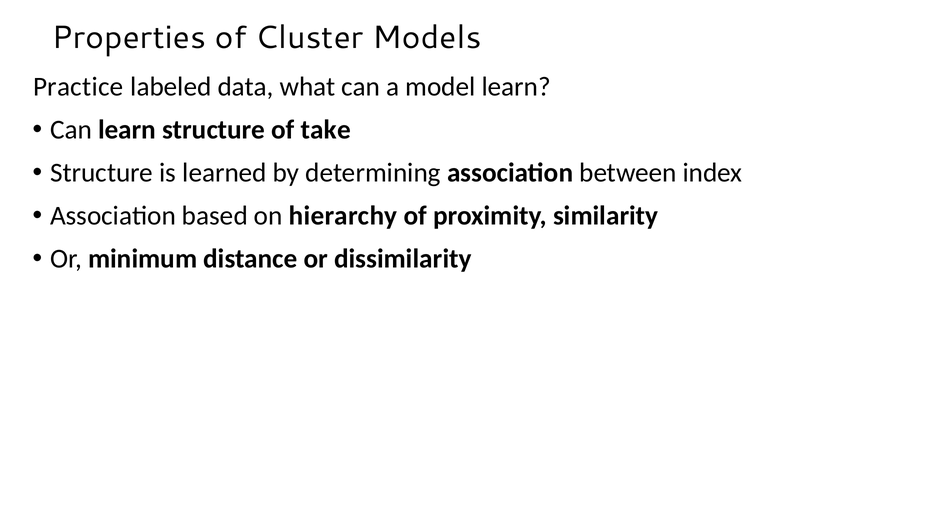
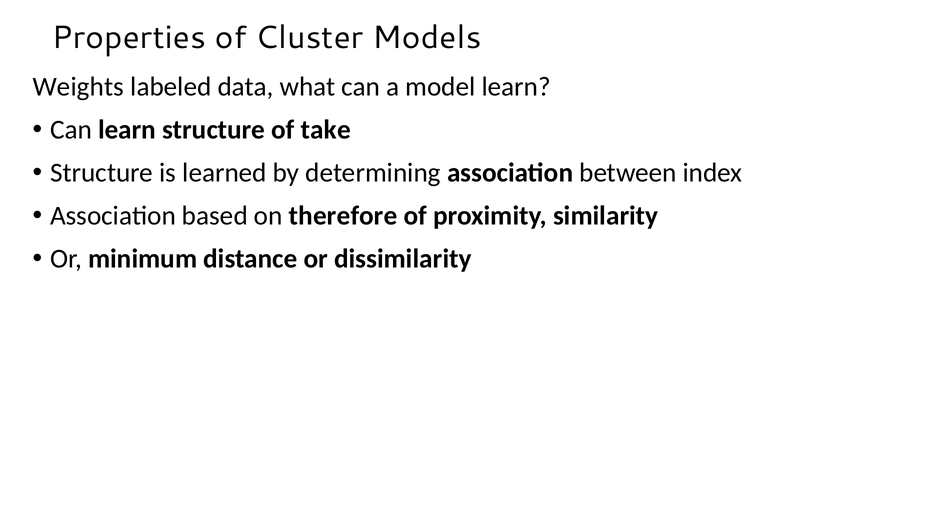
Practice: Practice -> Weights (78, 87)
hierarchy: hierarchy -> therefore (343, 216)
